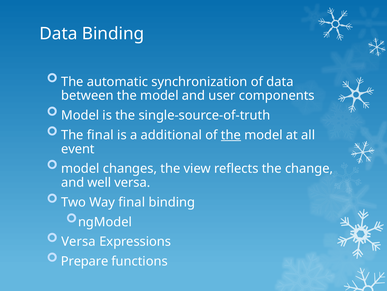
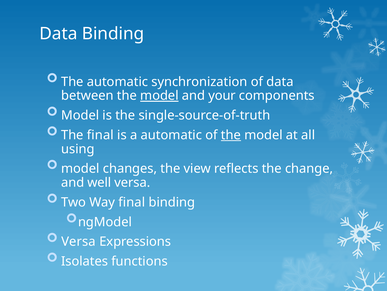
model underline: none -> present (159, 95)
user: user -> your (222, 95)
a additional: additional -> automatic (171, 135)
event: event -> using (78, 149)
Prepare: Prepare -> Isolates (85, 261)
